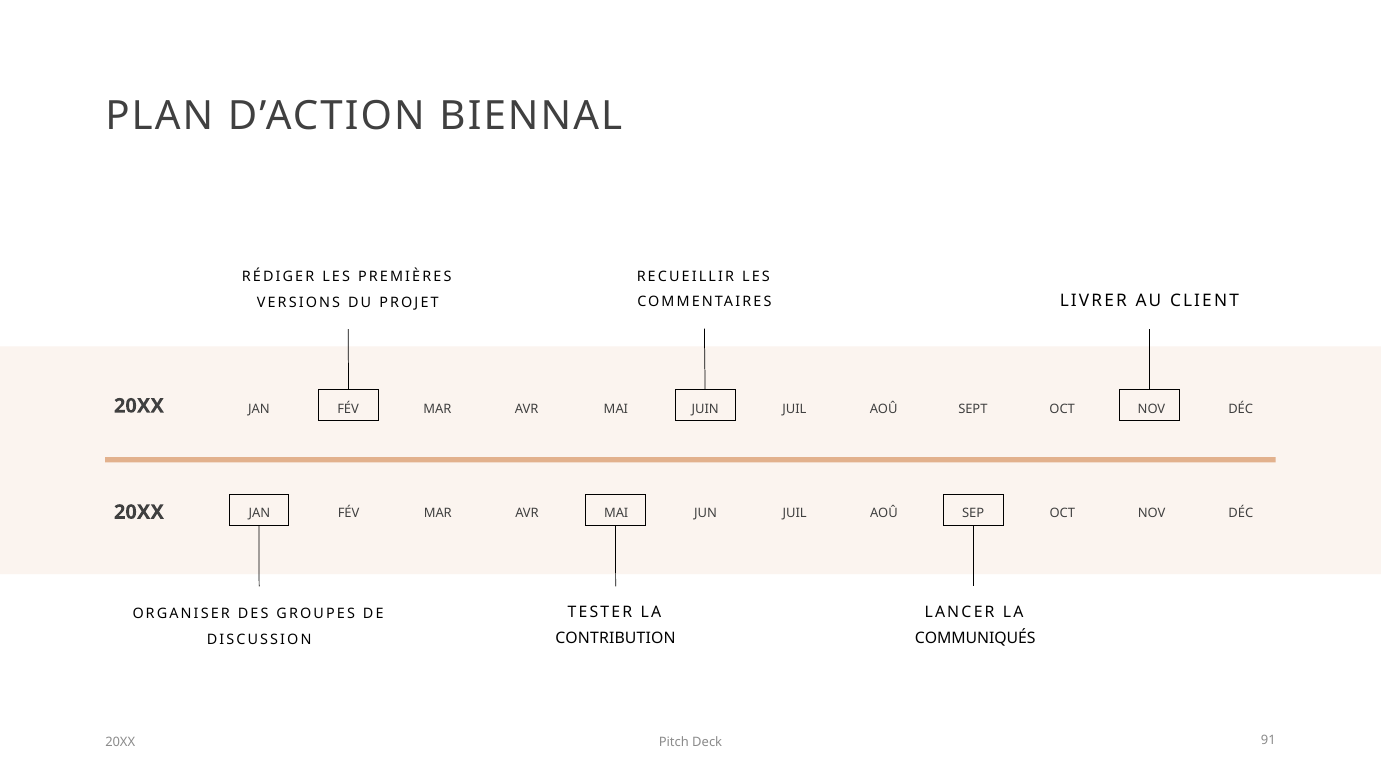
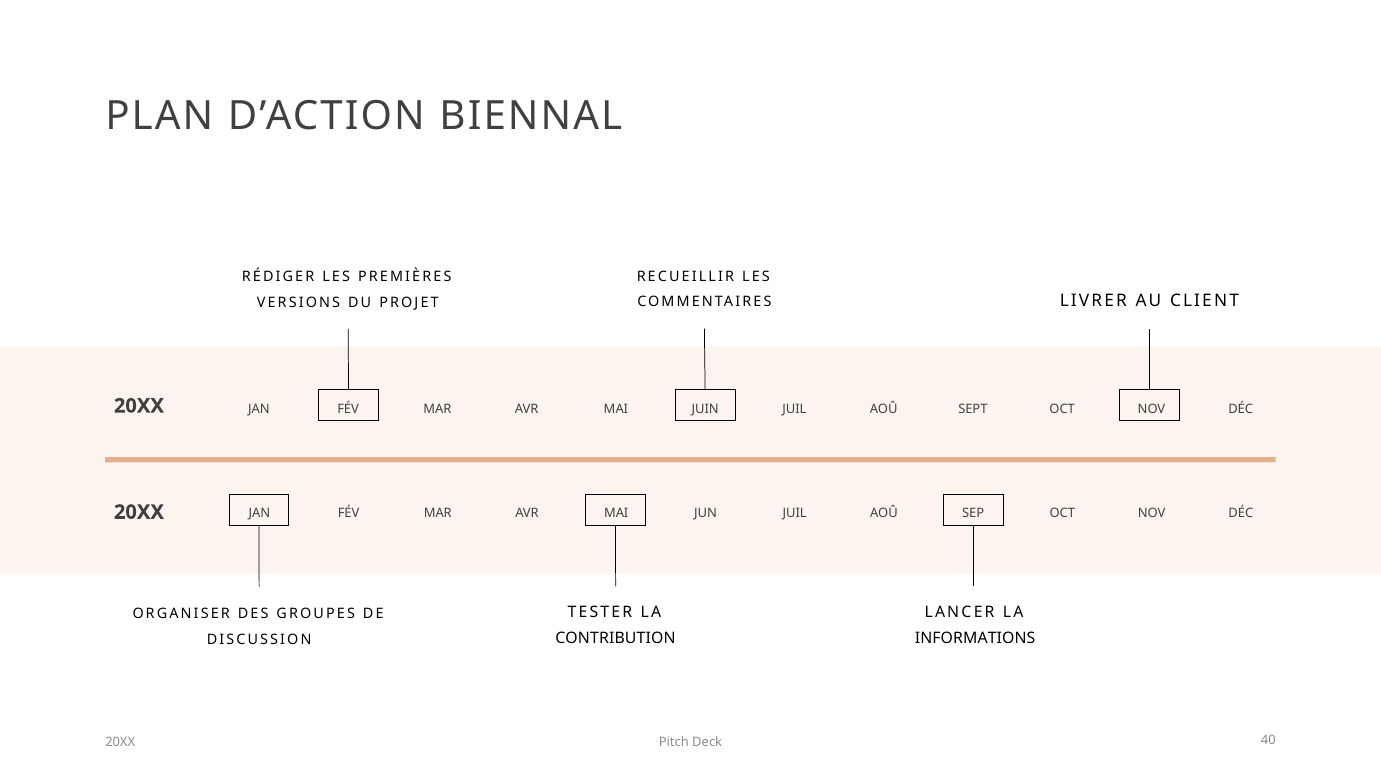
COMMUNIQUÉS: COMMUNIQUÉS -> INFORMATIONS (975, 638)
91: 91 -> 40 (1268, 741)
